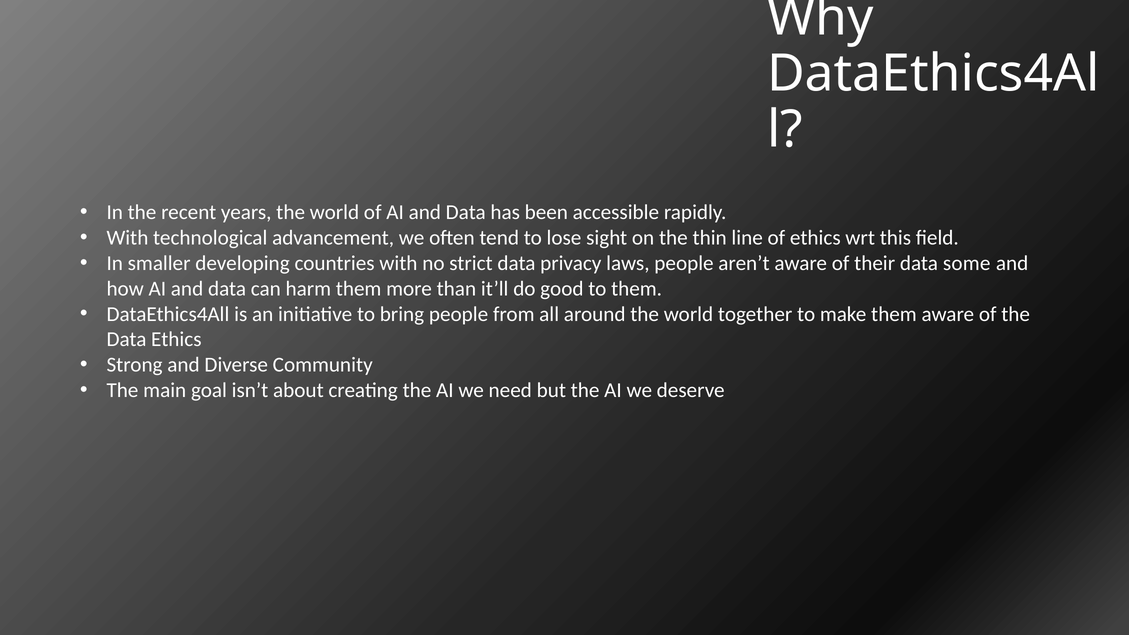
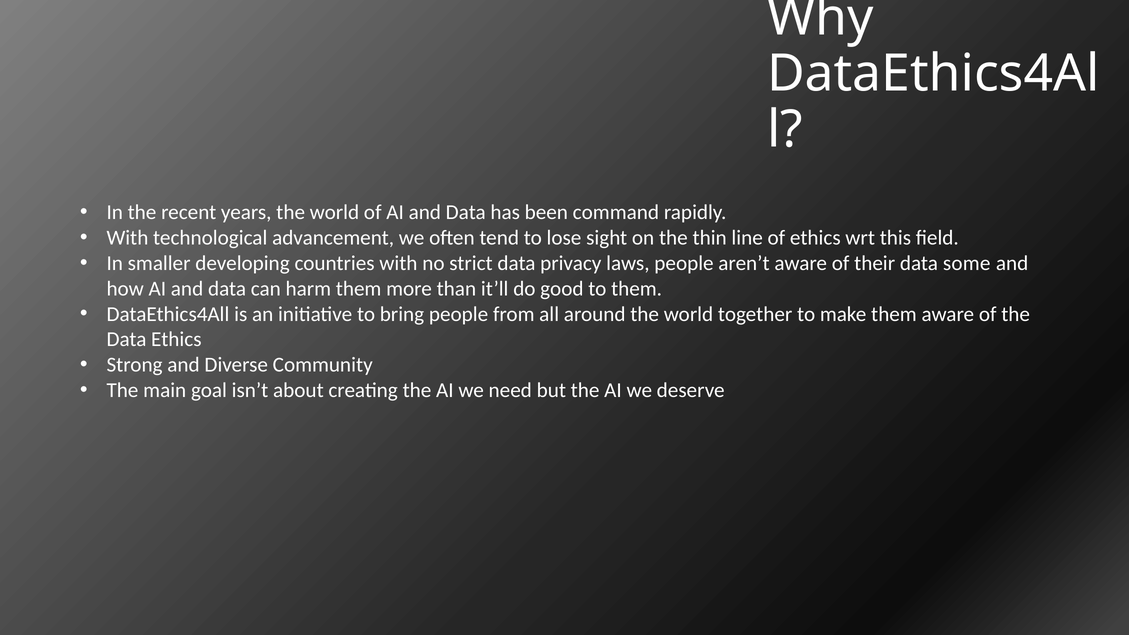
accessible: accessible -> command (616, 213)
